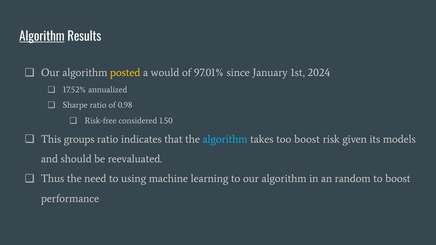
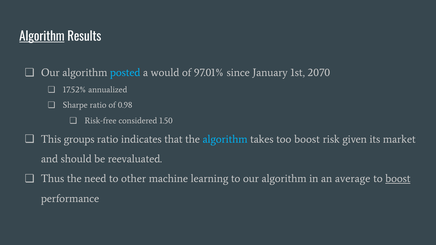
posted colour: yellow -> light blue (125, 73)
2024: 2024 -> 2070 (319, 73)
models: models -> market (399, 139)
using: using -> other (134, 179)
random: random -> average (353, 179)
boost underline: none -> present (398, 179)
